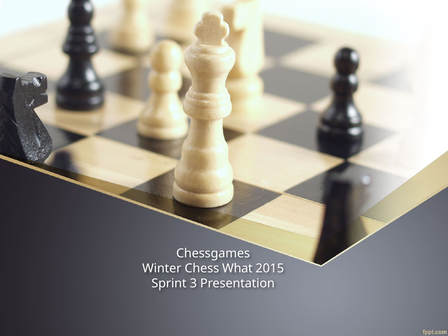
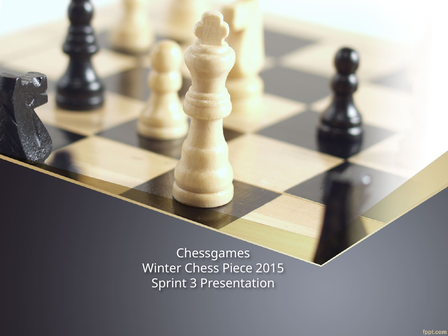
What: What -> Piece (237, 268)
